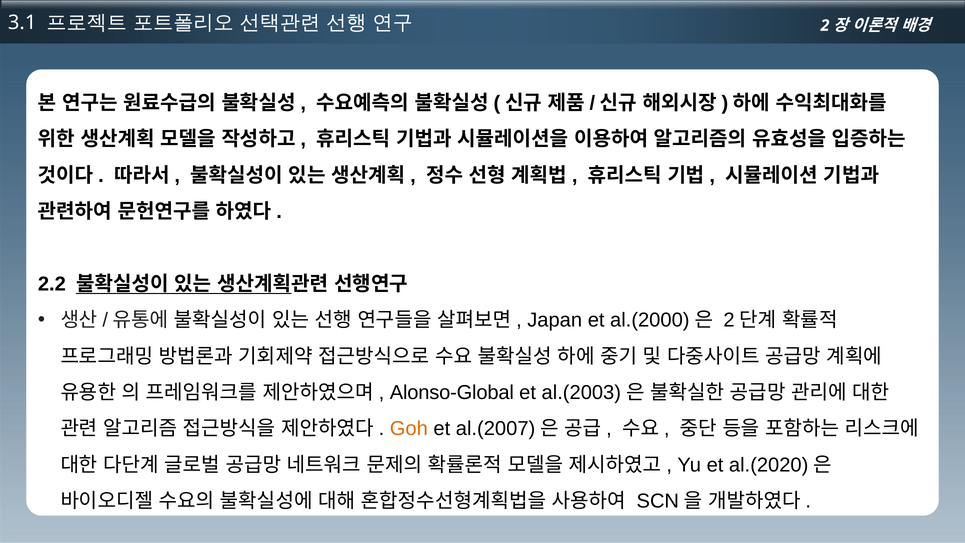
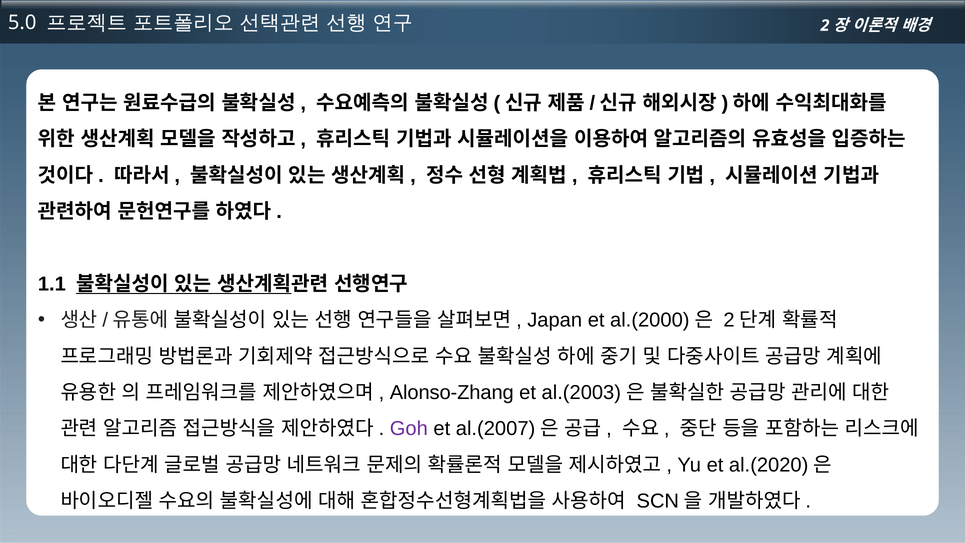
3.1: 3.1 -> 5.0 (22, 23)
2.2: 2.2 -> 1.1 (52, 284)
Alonso-Global: Alonso-Global -> Alonso-Zhang (452, 392)
Goh colour: orange -> purple (409, 429)
